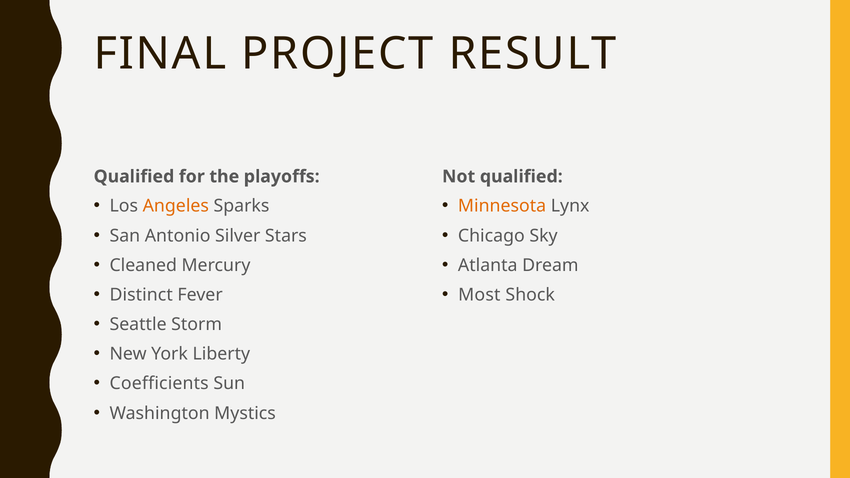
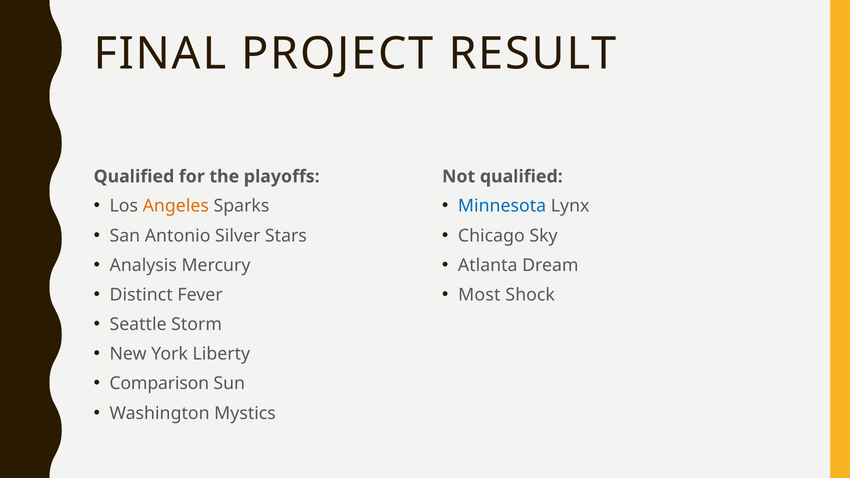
Minnesota colour: orange -> blue (502, 206)
Cleaned: Cleaned -> Analysis (143, 265)
Coefficients: Coefficients -> Comparison (159, 384)
